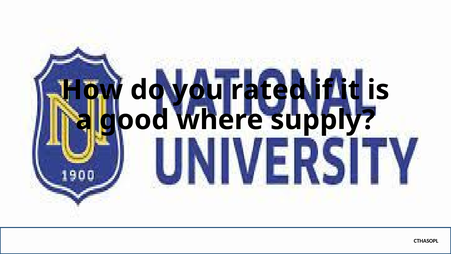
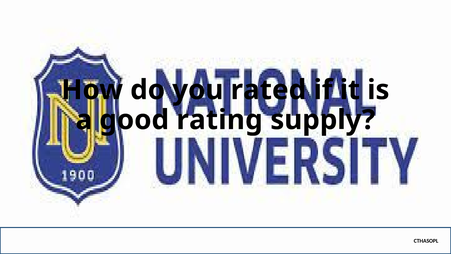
where: where -> rating (220, 120)
